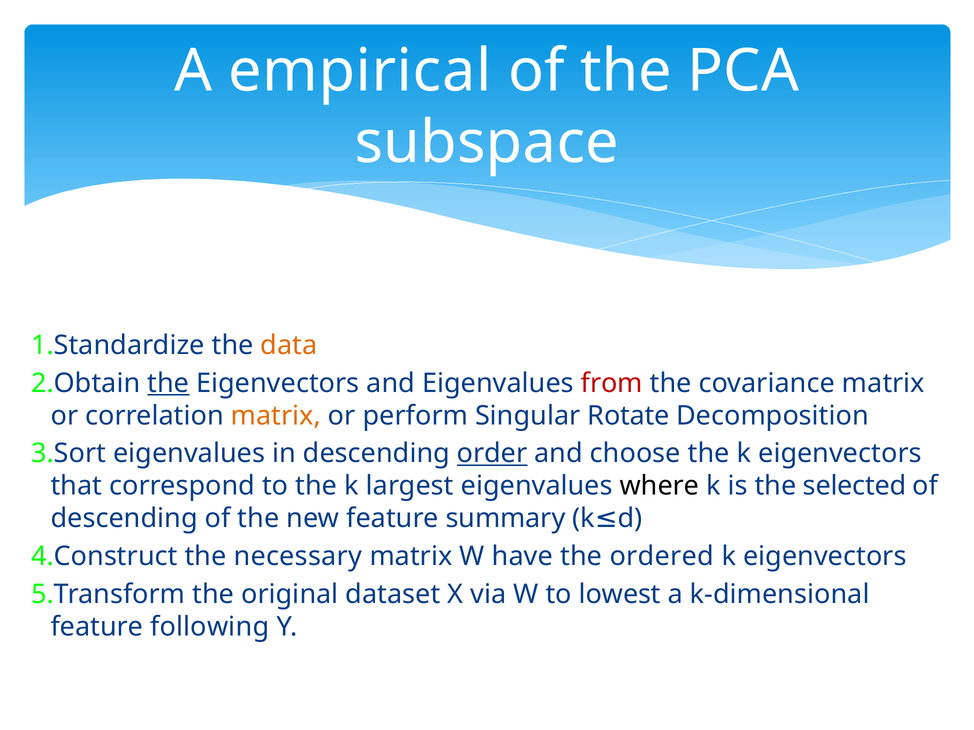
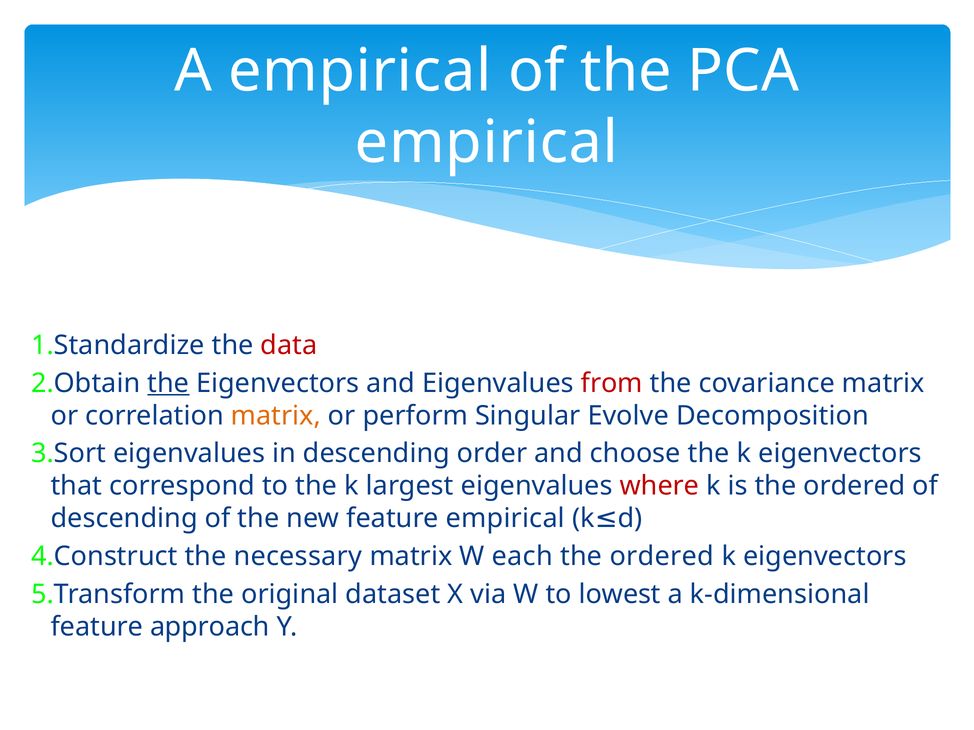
subspace: subspace -> empirical (487, 143)
data colour: orange -> red (289, 346)
Rotate: Rotate -> Evolve (628, 416)
order underline: present -> none (492, 454)
where colour: black -> red (659, 486)
is the selected: selected -> ordered (855, 486)
feature summary: summary -> empirical (505, 519)
have: have -> each (522, 557)
following: following -> approach (210, 627)
